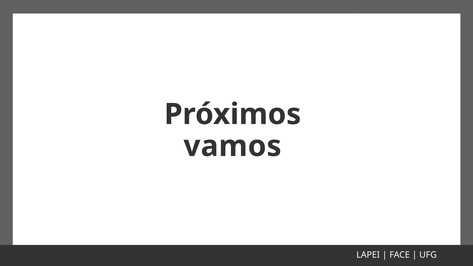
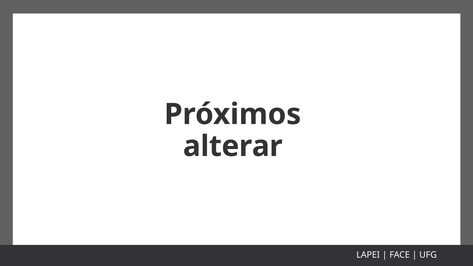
vamos: vamos -> alterar (233, 146)
